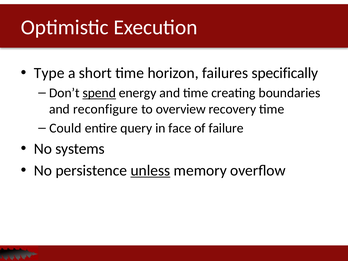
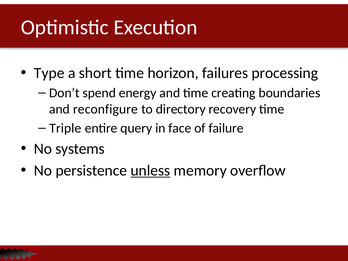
specifically: specifically -> processing (285, 73)
spend underline: present -> none (99, 93)
overview: overview -> directory (181, 109)
Could: Could -> Triple (65, 128)
